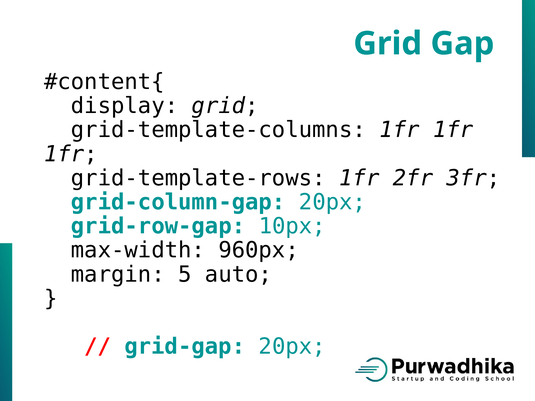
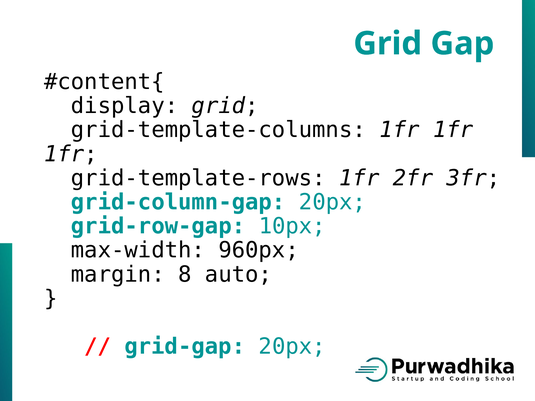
5: 5 -> 8 (185, 274)
